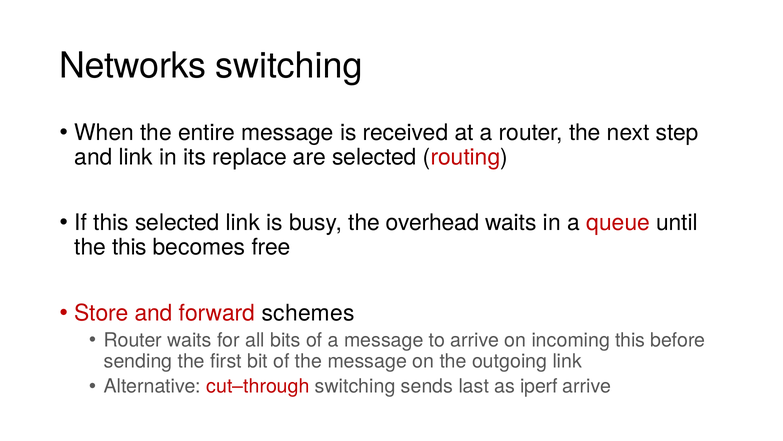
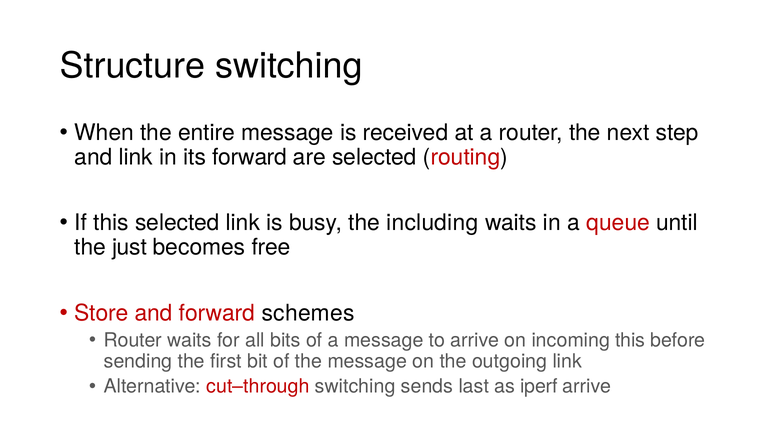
Networks: Networks -> Structure (132, 66)
its replace: replace -> forward (250, 157)
overhead: overhead -> including (432, 223)
the this: this -> just (129, 247)
